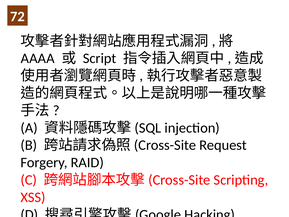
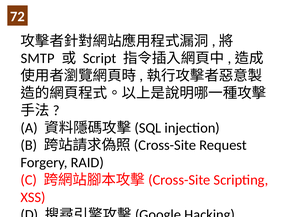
AAAA: AAAA -> SMTP (38, 58)
